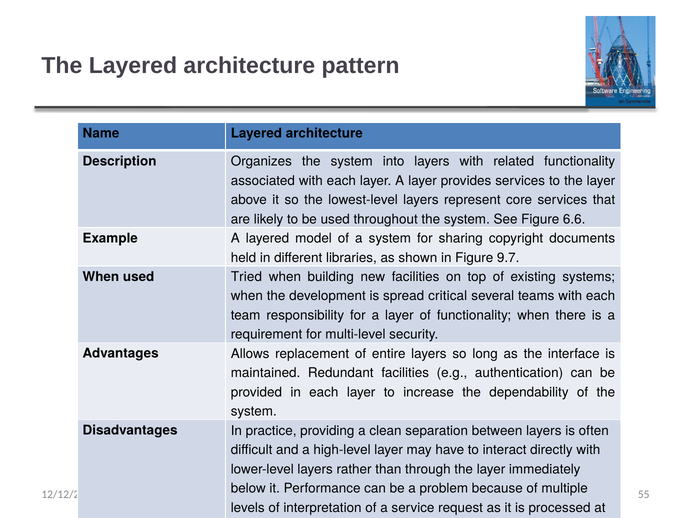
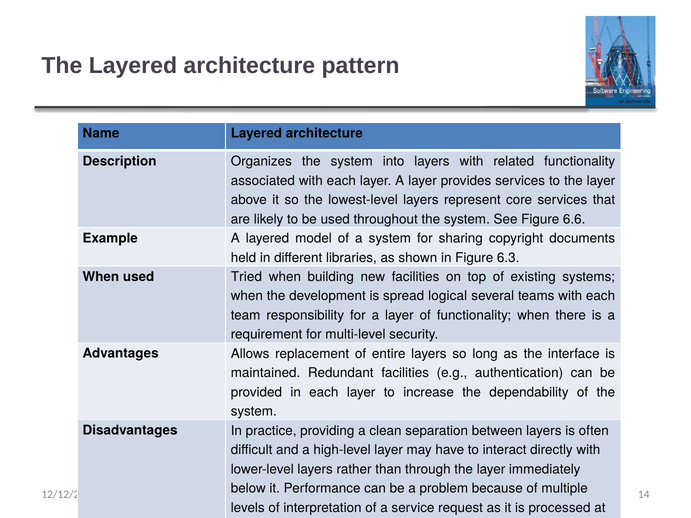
9.7: 9.7 -> 6.3 (508, 258)
critical: critical -> logical (448, 296)
55: 55 -> 14 (644, 495)
